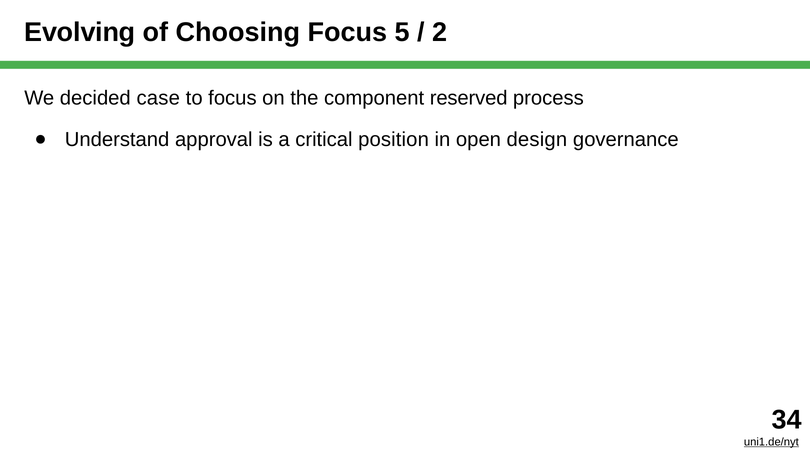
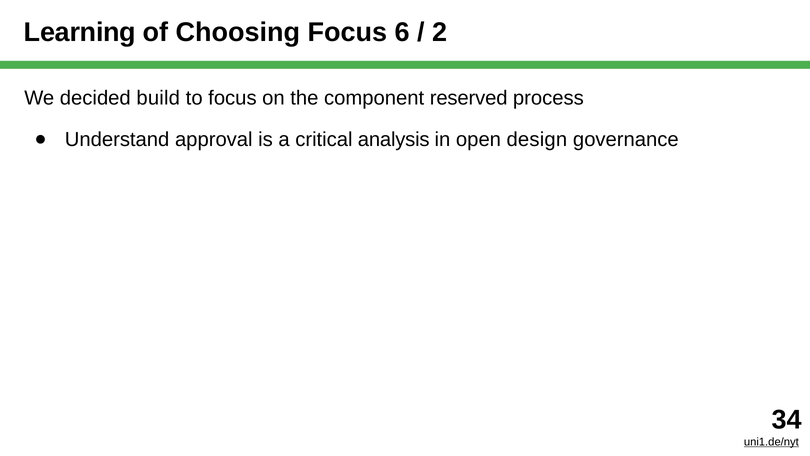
Evolving: Evolving -> Learning (80, 32)
5: 5 -> 6 (402, 32)
case: case -> build (158, 98)
position: position -> analysis (394, 140)
